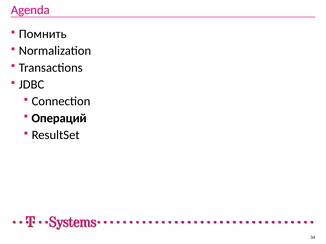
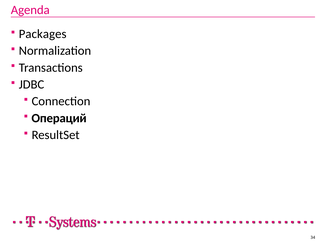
Помнить: Помнить -> Packages (43, 34)
